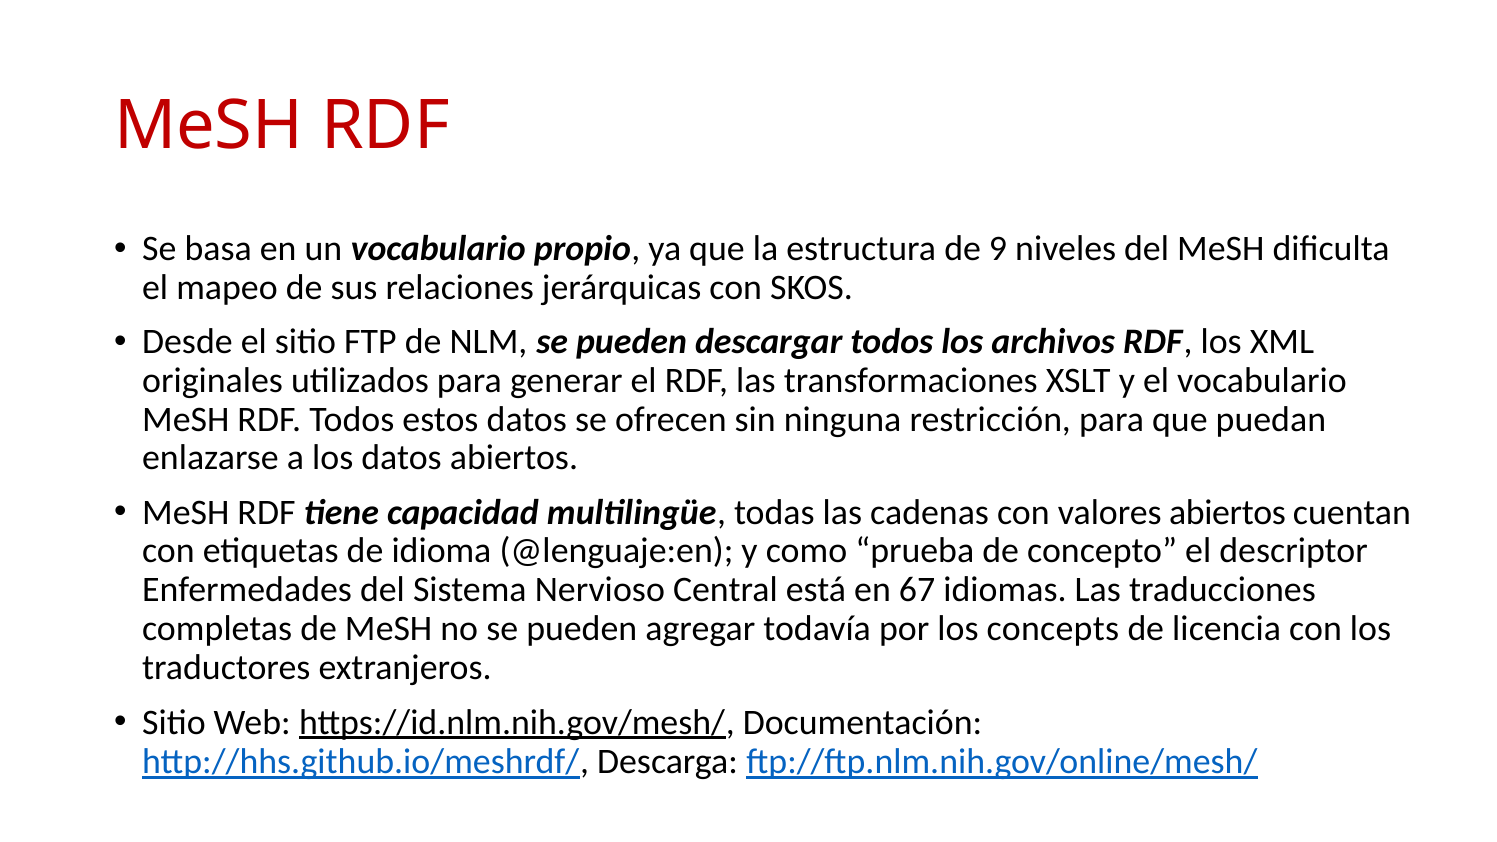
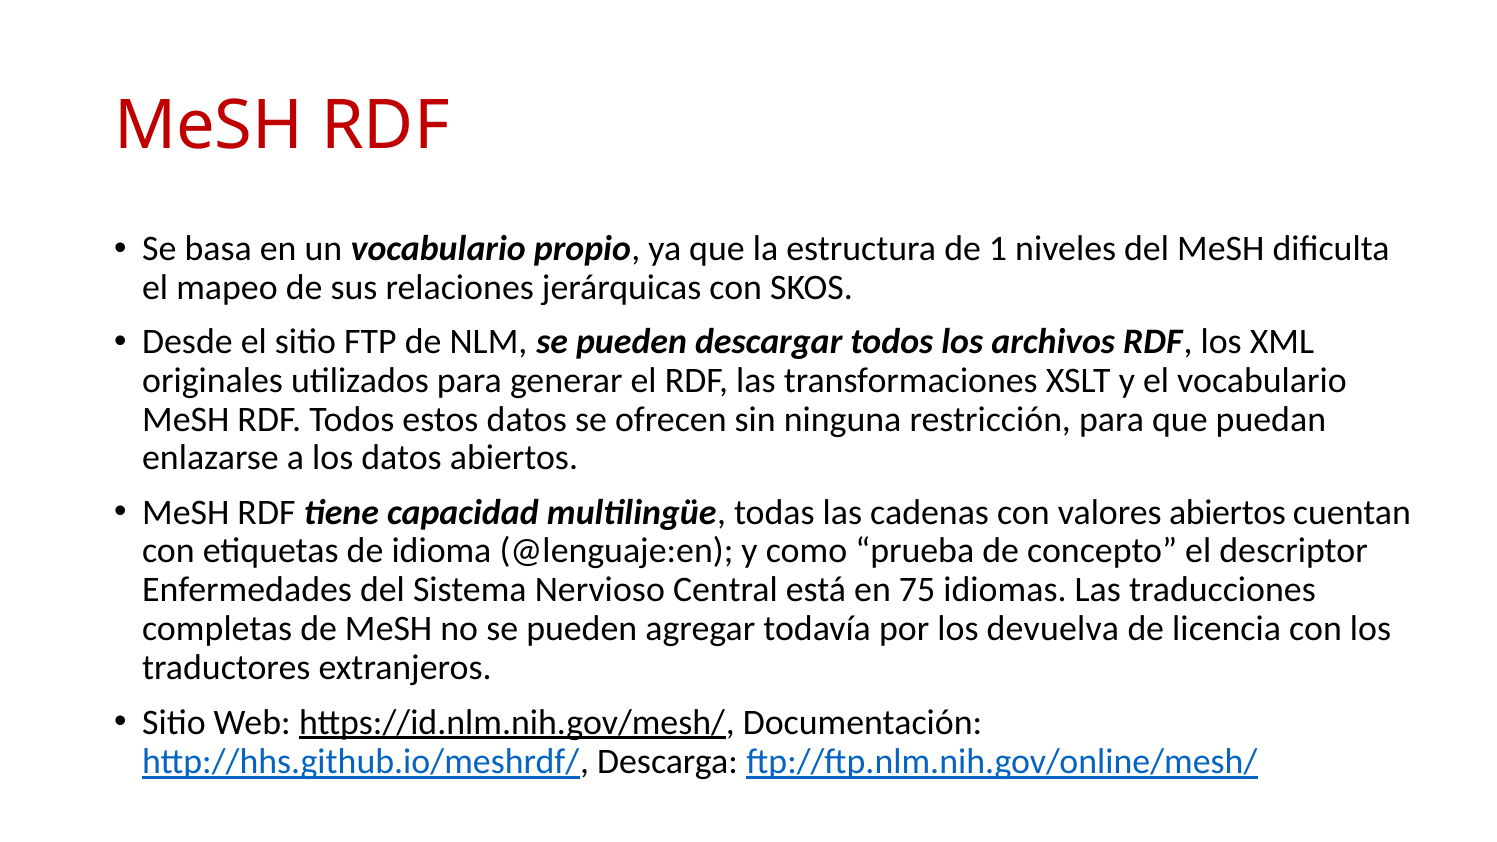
9: 9 -> 1 (998, 249)
67: 67 -> 75 (917, 590)
concepts: concepts -> devuelva (1053, 629)
